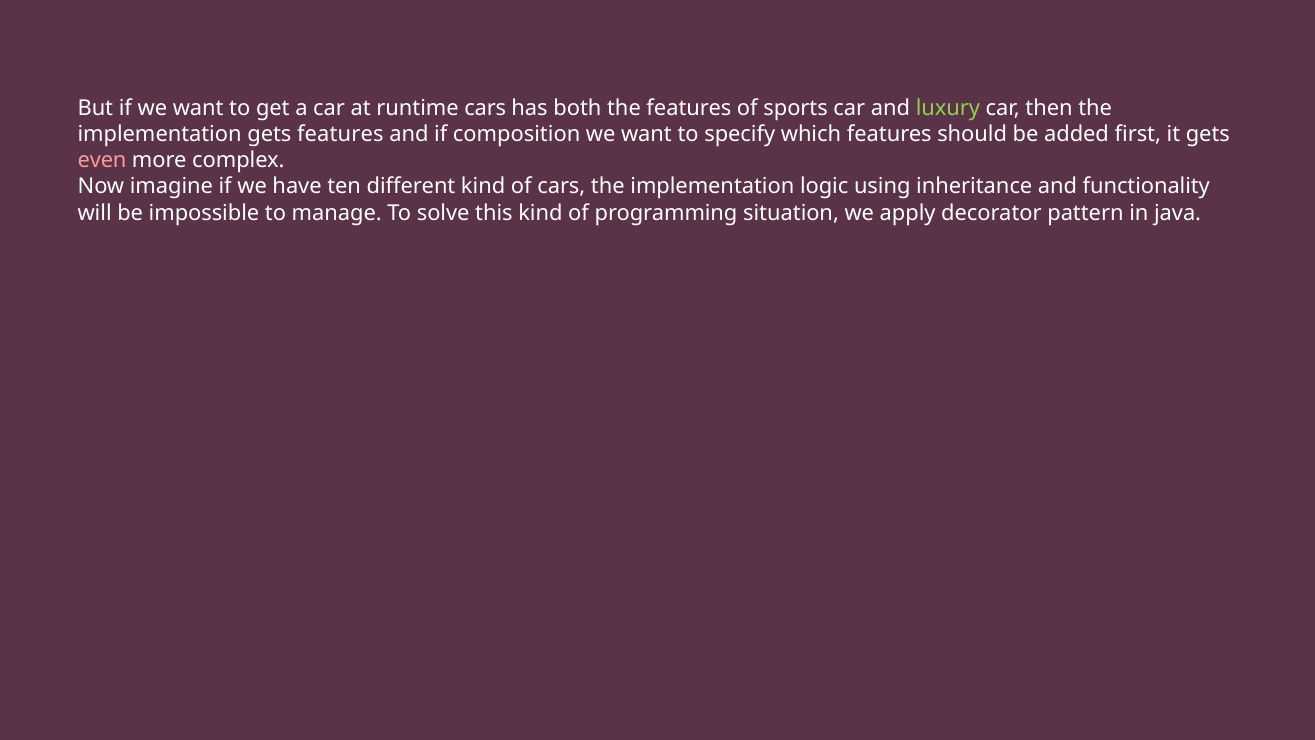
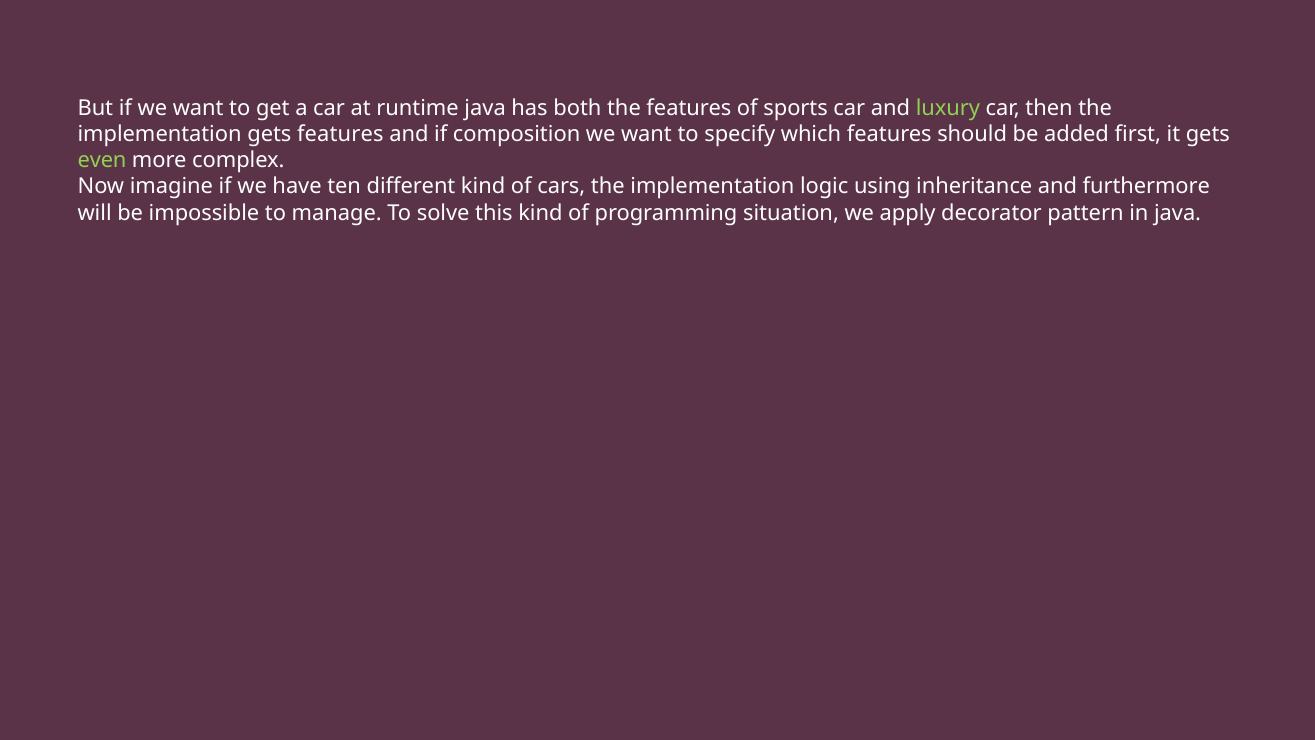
runtime cars: cars -> java (485, 108)
even colour: pink -> light green (102, 160)
functionality: functionality -> furthermore (1146, 187)
